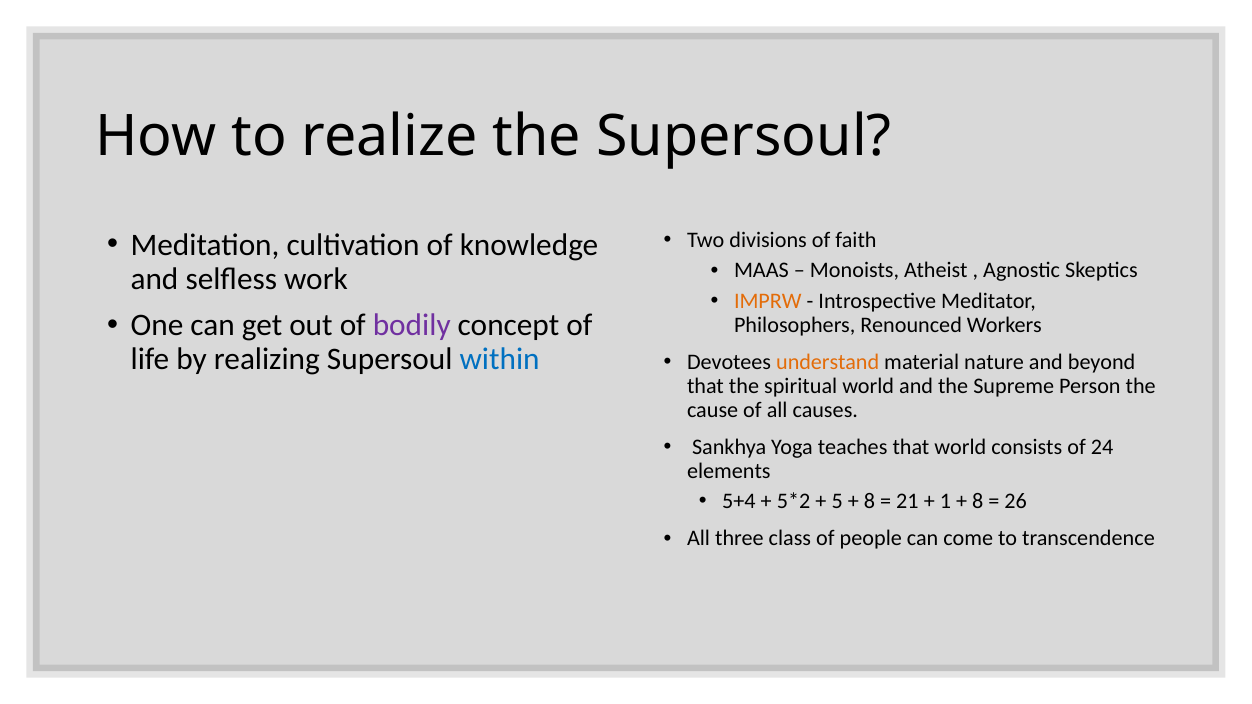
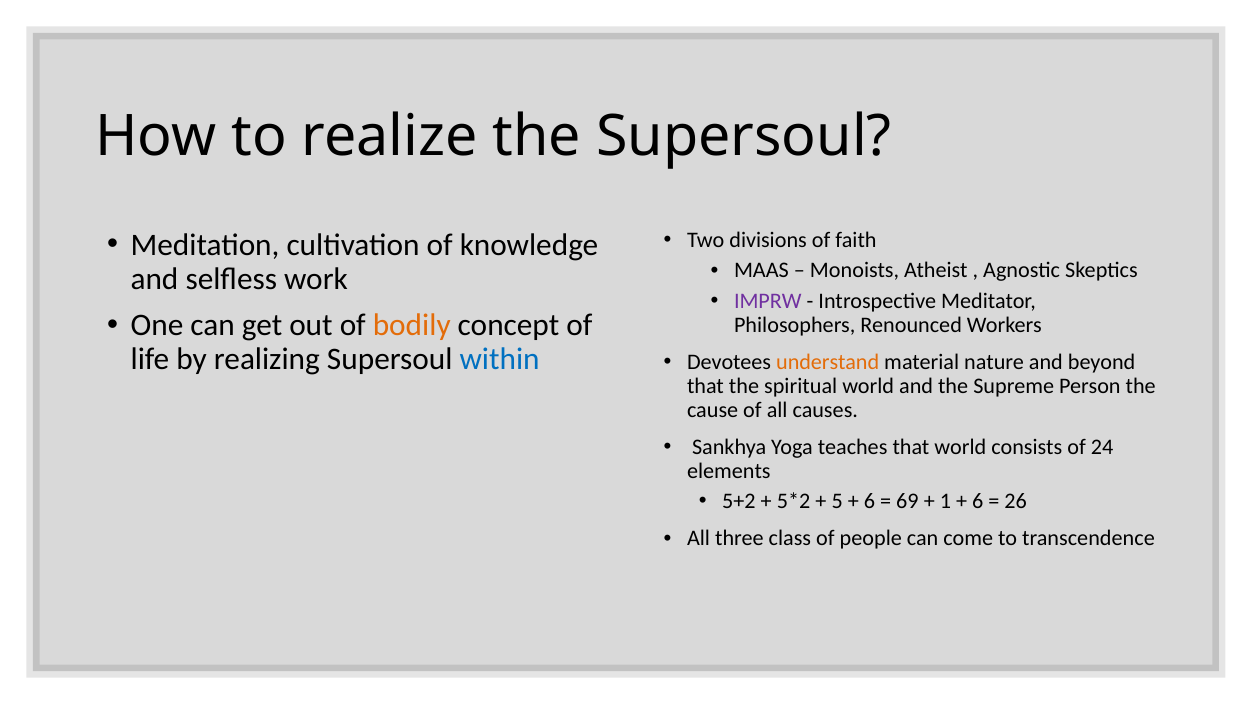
IMPRW colour: orange -> purple (768, 301)
bodily colour: purple -> orange (412, 326)
5+4: 5+4 -> 5+2 (739, 502)
8: 8 -> 6 (870, 502)
21: 21 -> 69 (907, 502)
8: 8 -> 6 (978, 502)
